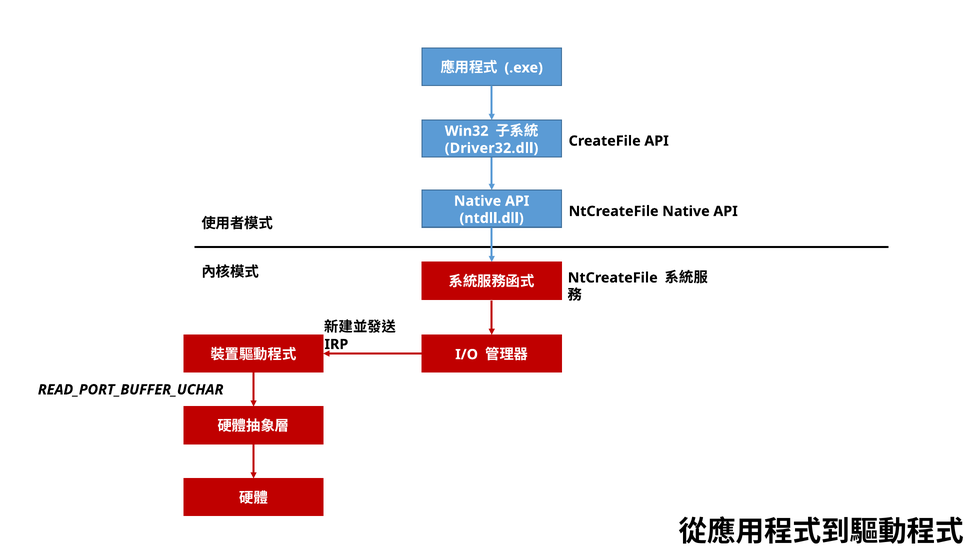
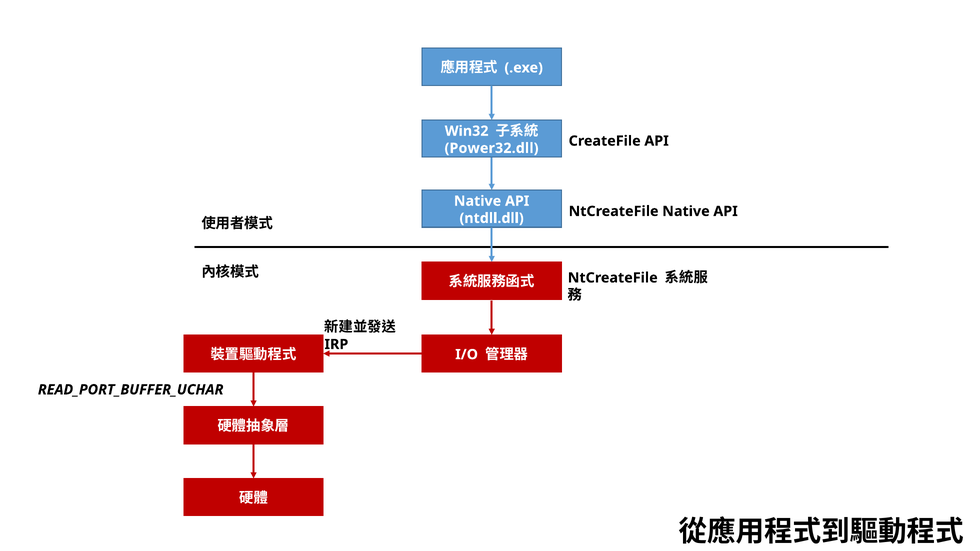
Driver32.dll: Driver32.dll -> Power32.dll (492, 148)
